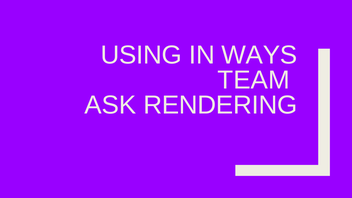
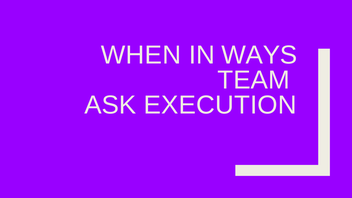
USING: USING -> WHEN (141, 55)
RENDERING: RENDERING -> EXECUTION (220, 105)
